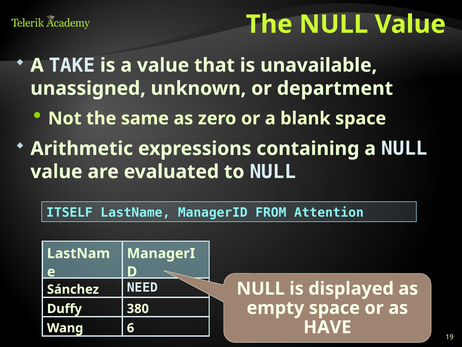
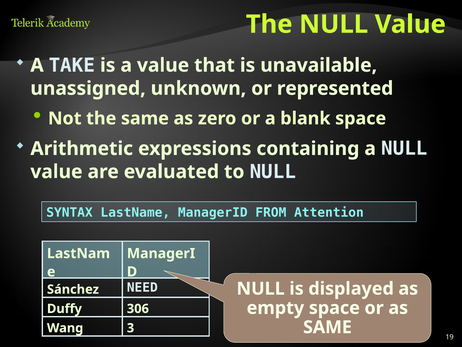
department: department -> represented (335, 88)
ITSELF: ITSELF -> SYNTAX (70, 212)
380: 380 -> 306 (138, 308)
HAVE: HAVE -> SAME (327, 327)
6: 6 -> 3 (131, 328)
